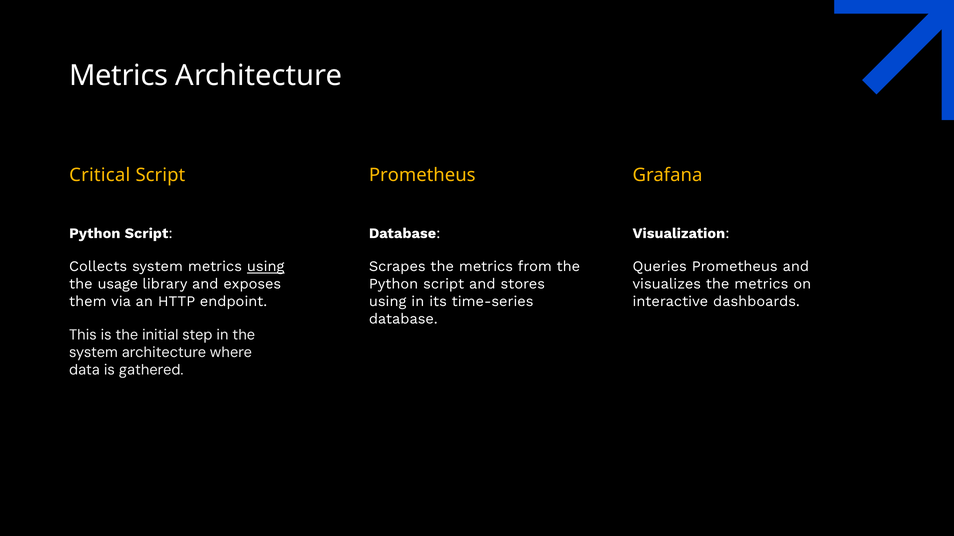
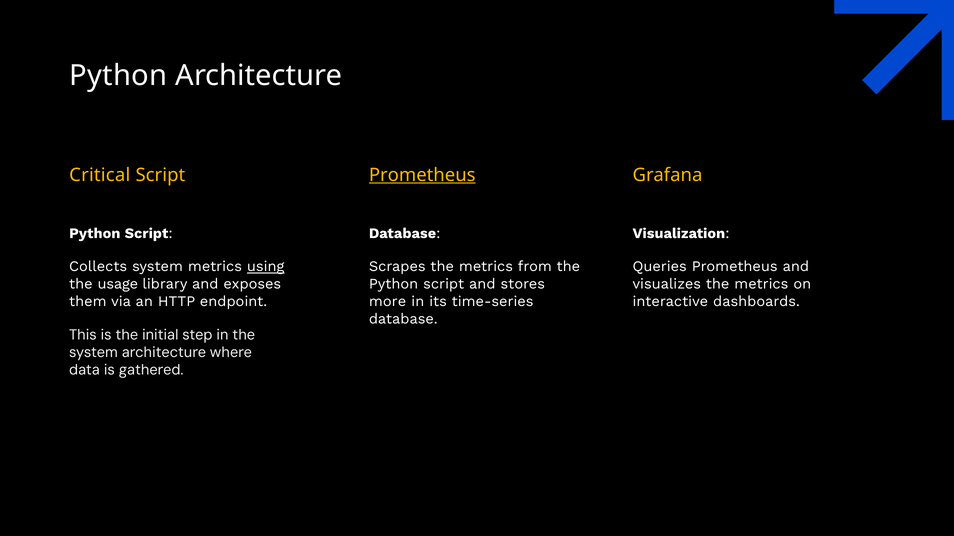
Metrics: Metrics -> Python (118, 75)
Prometheus underline: none -> present (422, 175)
using: using -> more (388, 302)
